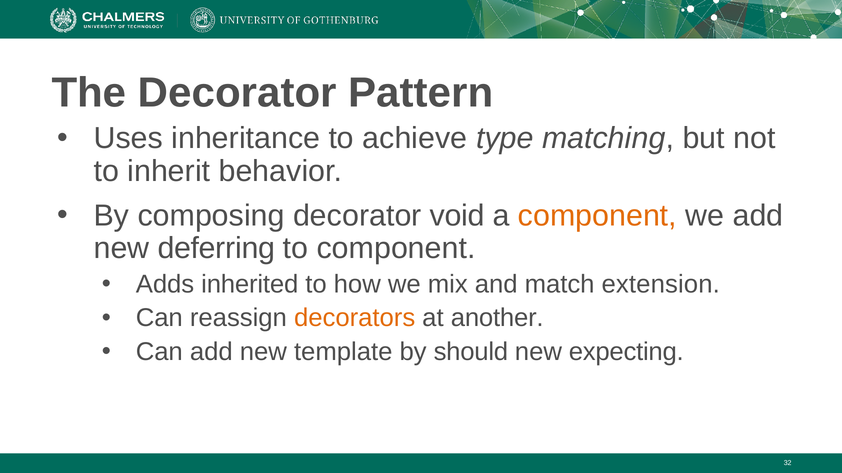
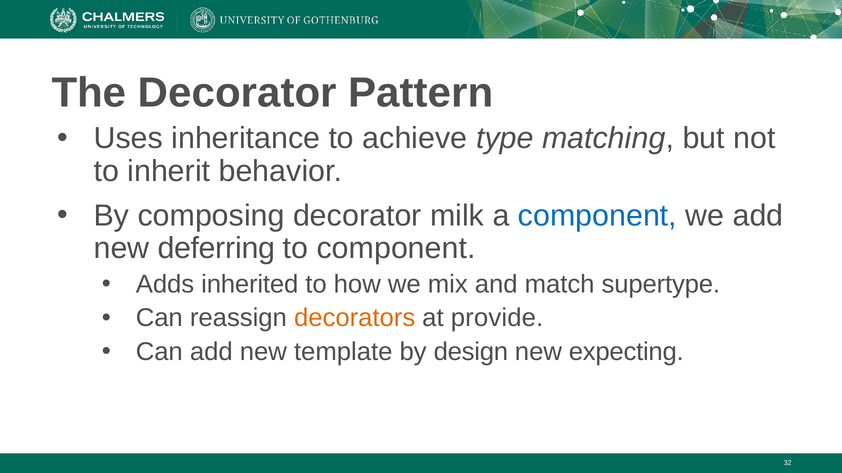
void: void -> milk (457, 216)
component colour: orange -> blue (597, 216)
extension: extension -> supertype (661, 285)
another: another -> provide (497, 318)
should: should -> design (471, 352)
